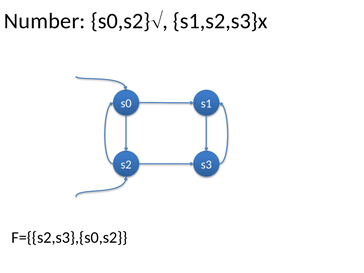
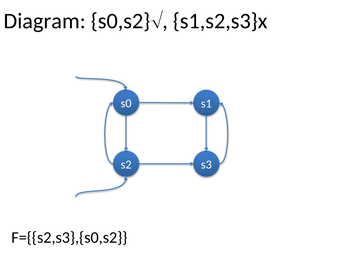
Number: Number -> Diagram (45, 21)
